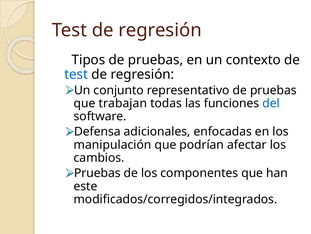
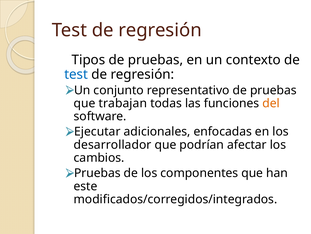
del colour: blue -> orange (271, 103)
Defensa: Defensa -> Ejecutar (97, 131)
manipulación: manipulación -> desarrollador (113, 144)
